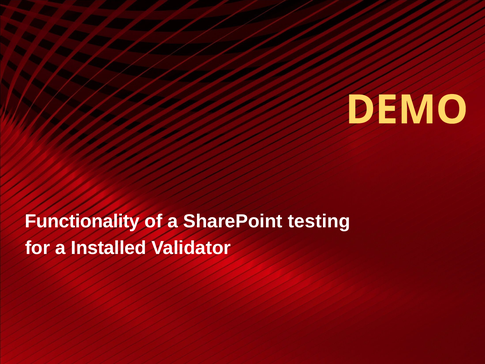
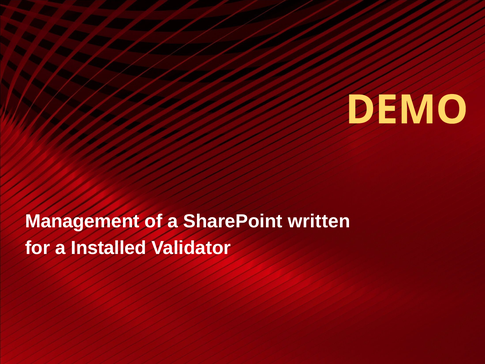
Functionality: Functionality -> Management (82, 221)
testing: testing -> written (319, 221)
